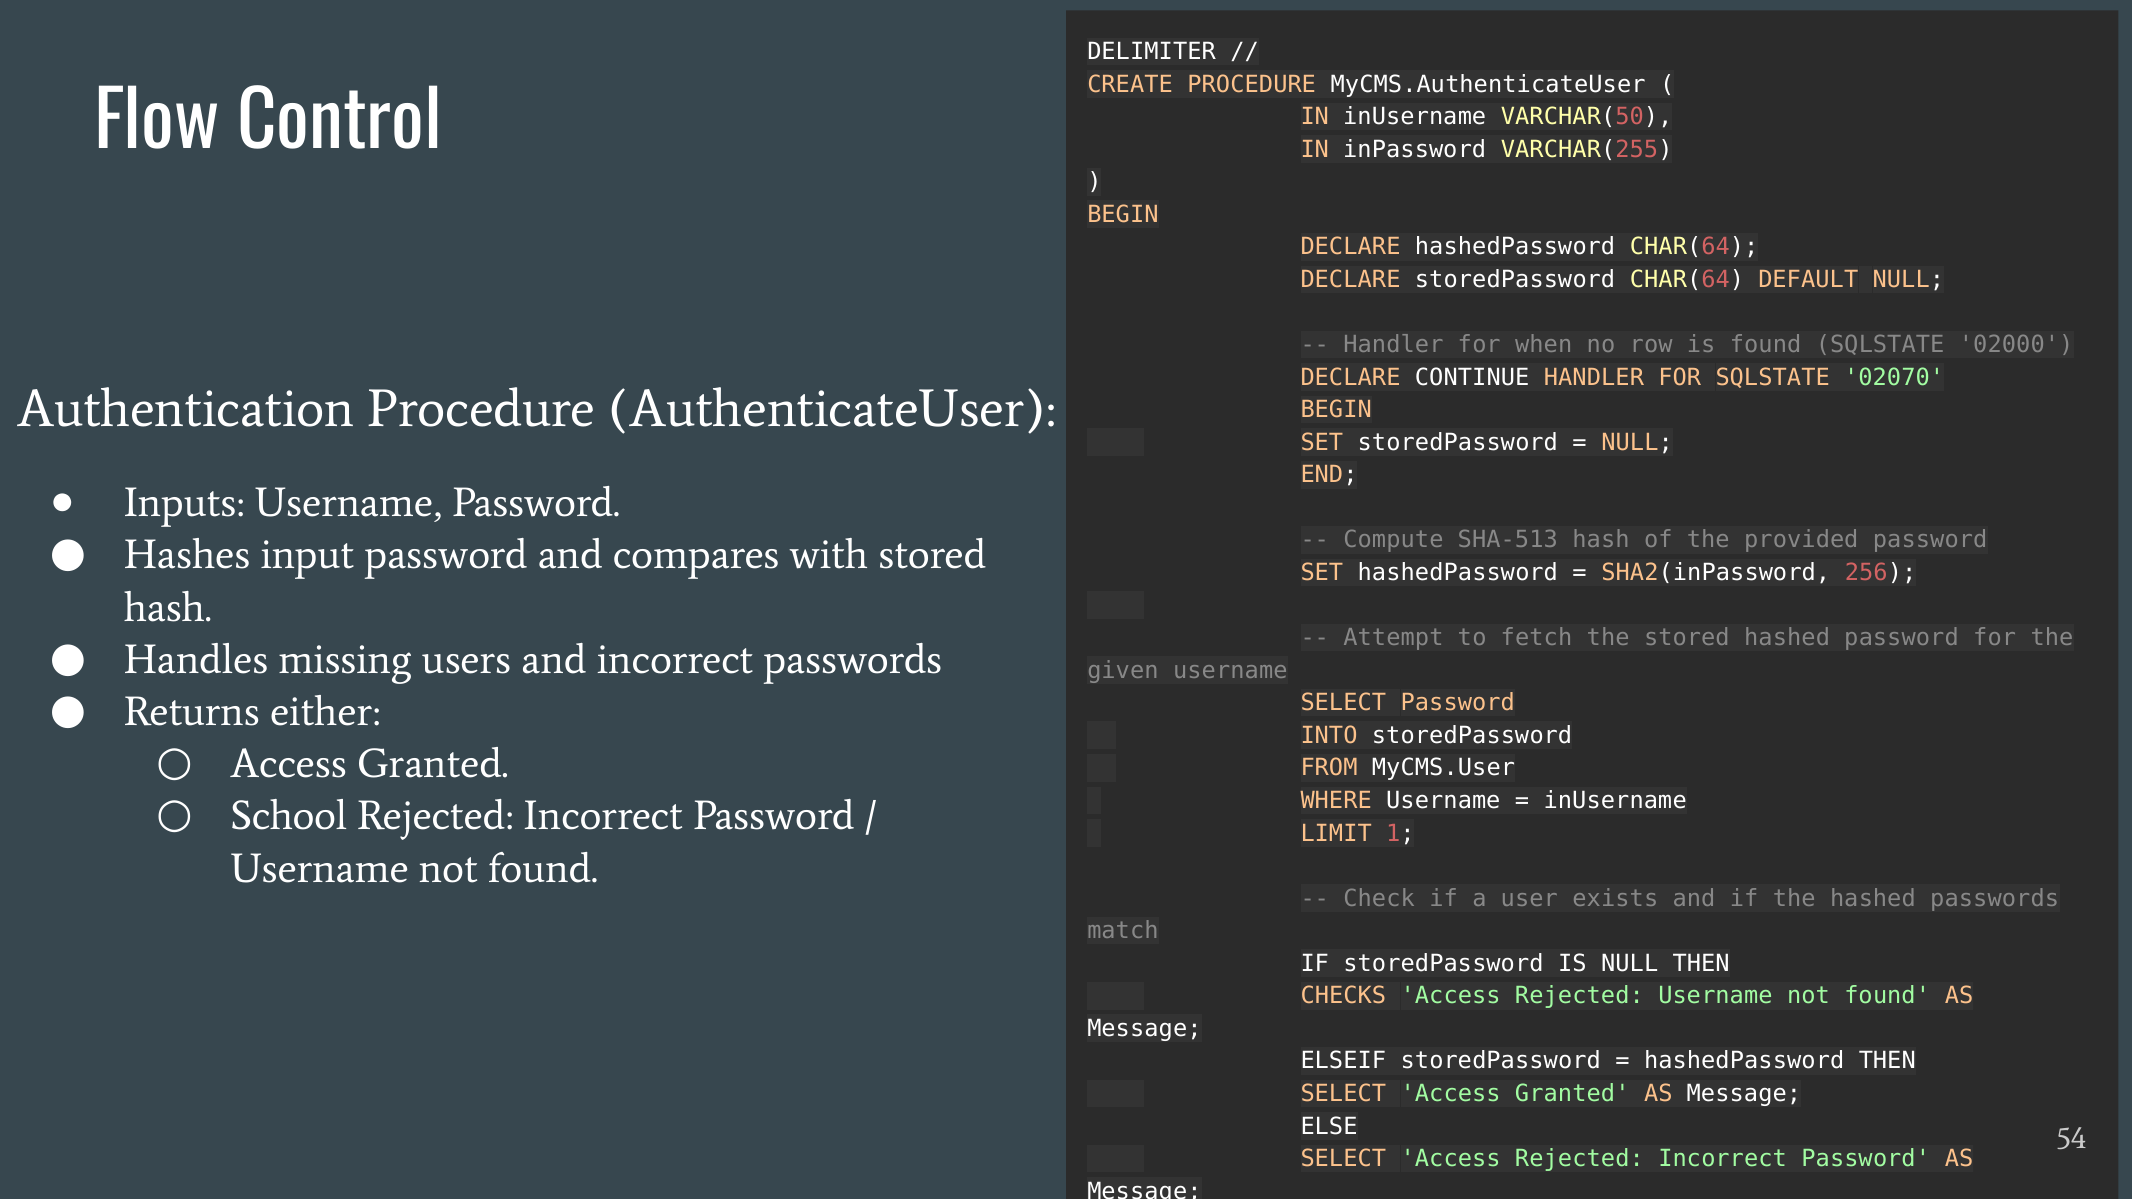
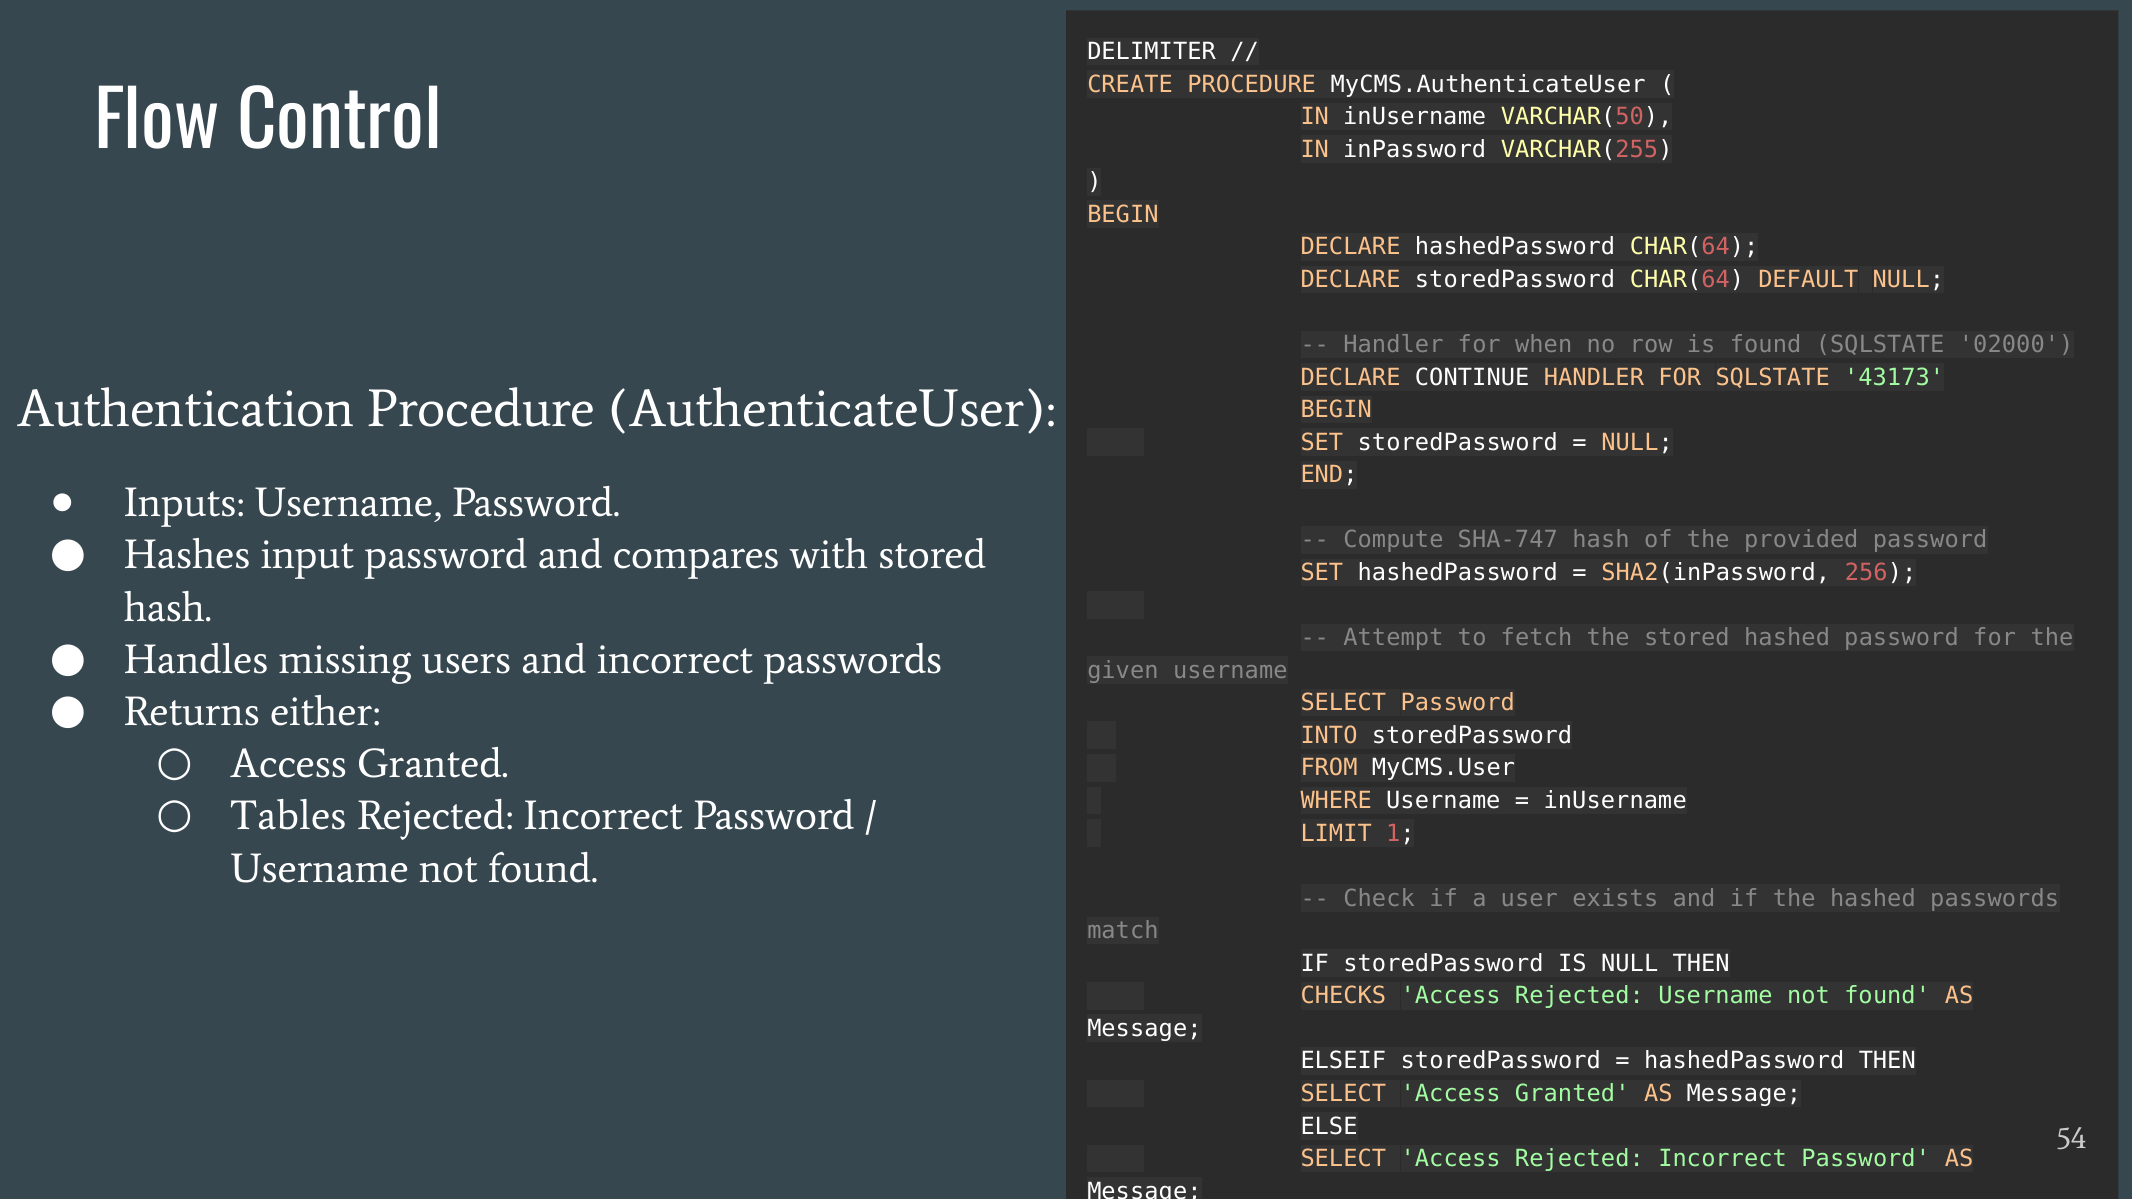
02070: 02070 -> 43173 (1894, 377)
SHA-513: SHA-513 -> SHA-747 (1508, 540)
School: School -> Tables (288, 816)
